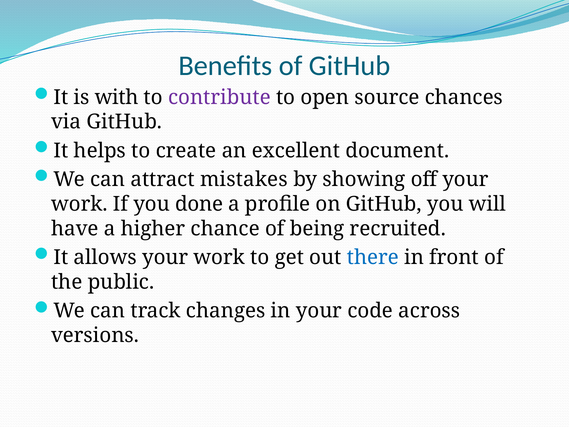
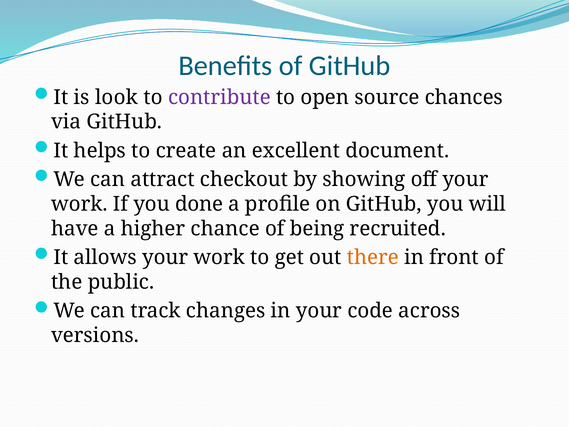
with: with -> look (116, 97)
mistakes: mistakes -> checkout (244, 179)
there colour: blue -> orange (373, 257)
